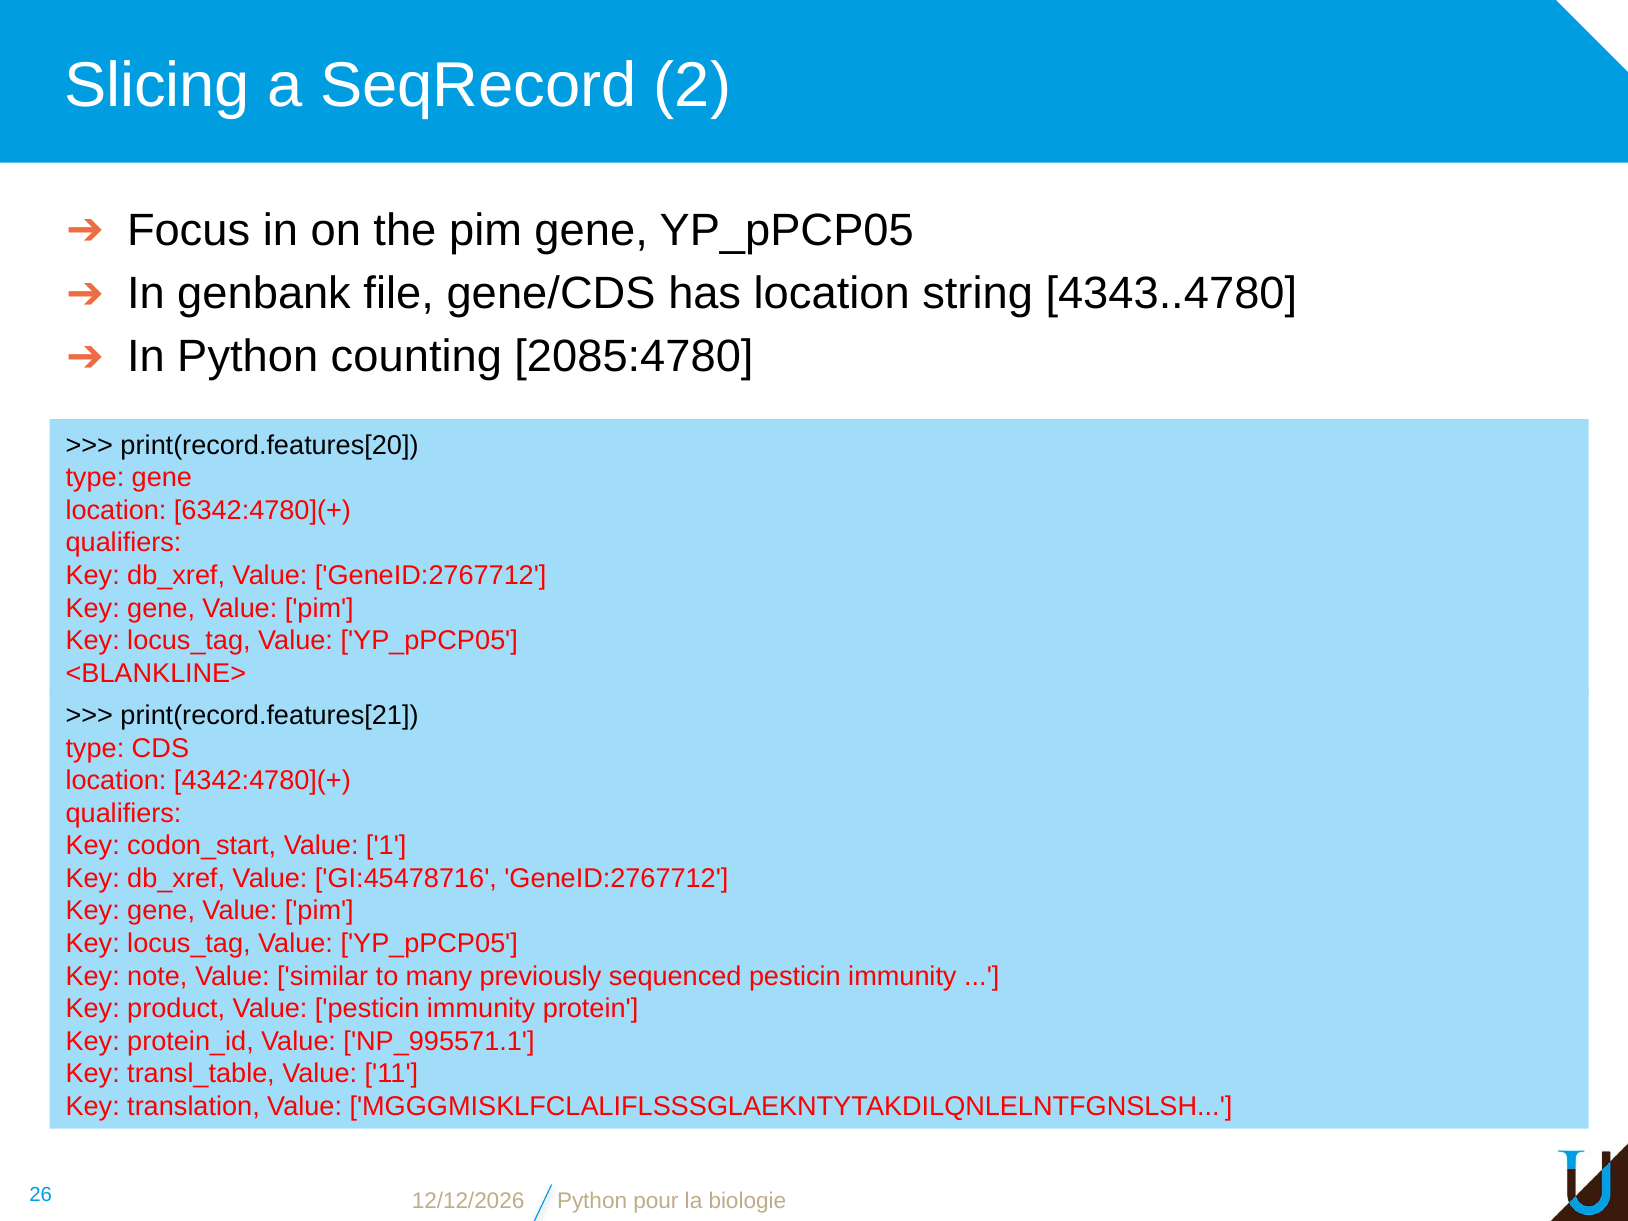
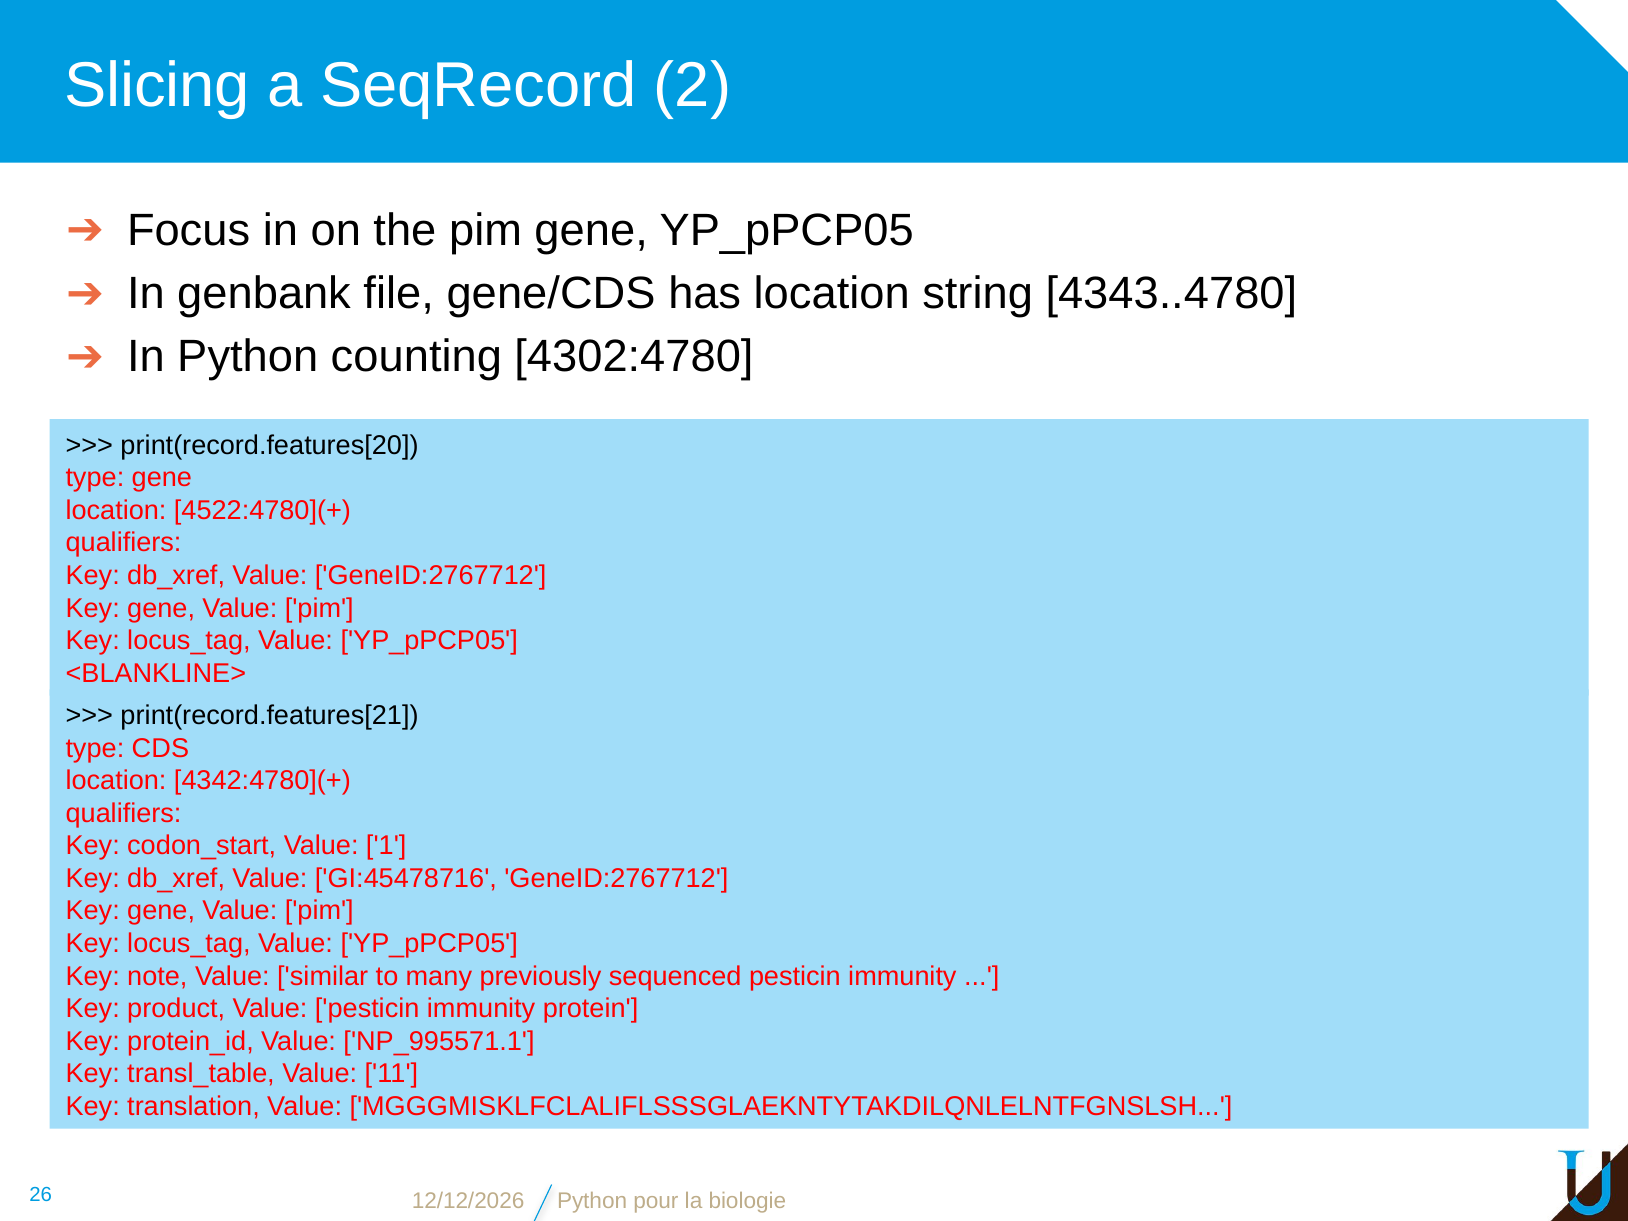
2085:4780: 2085:4780 -> 4302:4780 (634, 357)
6342:4780](+: 6342:4780](+ -> 4522:4780](+ (262, 510)
